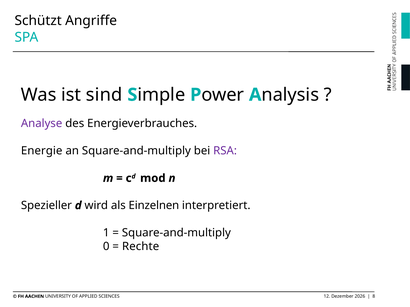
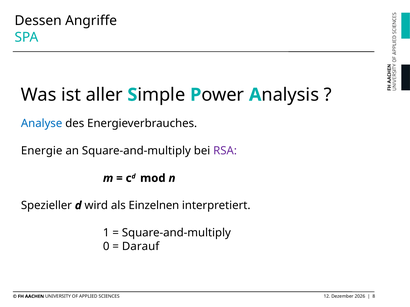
Schützt: Schützt -> Dessen (38, 21)
sind: sind -> aller (104, 95)
Analyse colour: purple -> blue (42, 124)
Rechte: Rechte -> Darauf (141, 247)
